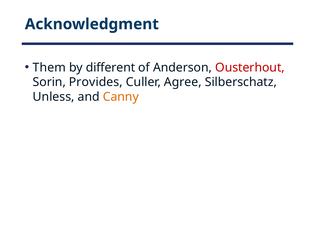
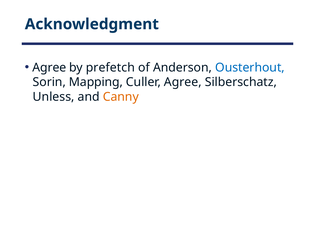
Them: Them -> Agree (49, 68)
different: different -> prefetch (110, 68)
Ousterhout colour: red -> blue (250, 68)
Provides: Provides -> Mapping (96, 82)
